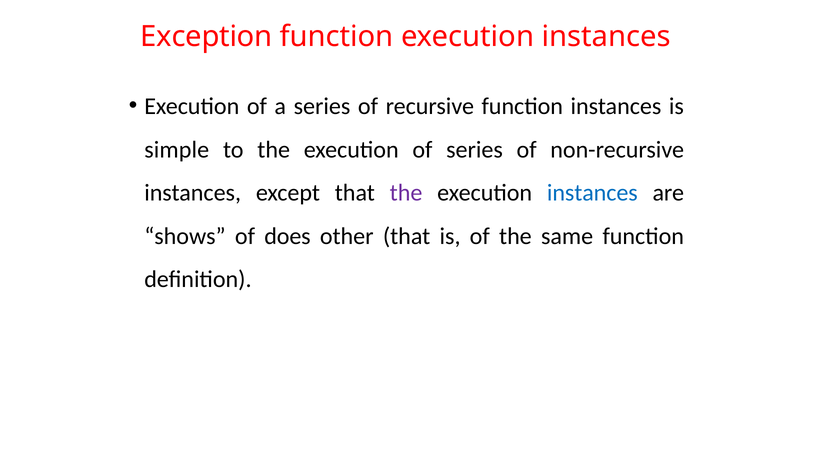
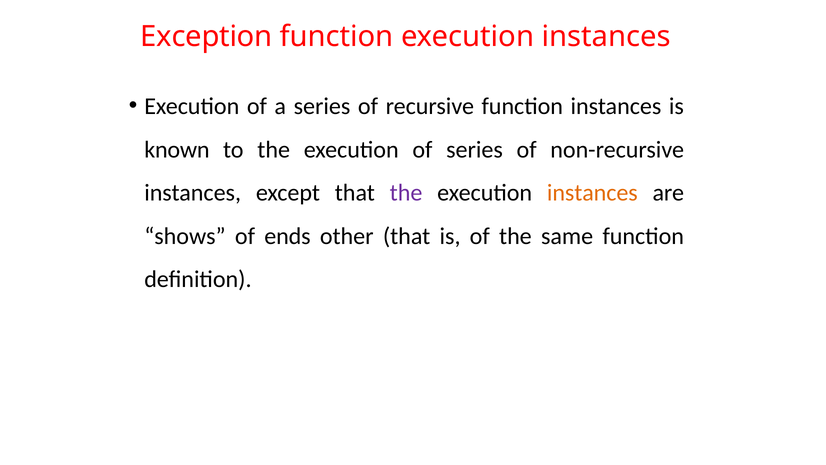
simple: simple -> known (177, 149)
instances colour: blue -> orange (592, 193)
does: does -> ends (287, 236)
